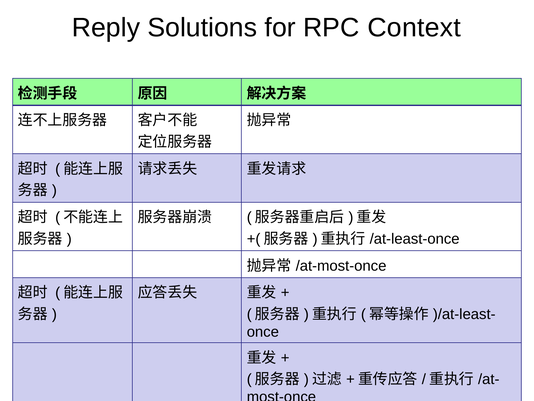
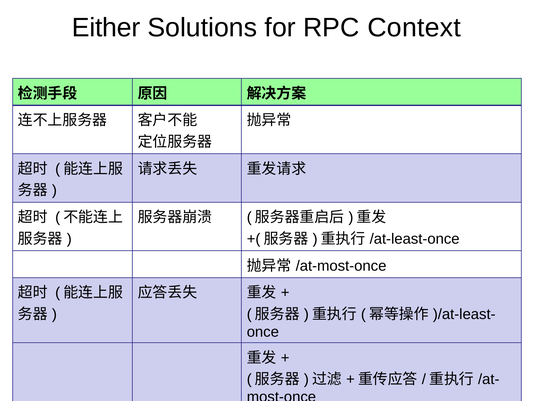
Reply: Reply -> Either (106, 28)
